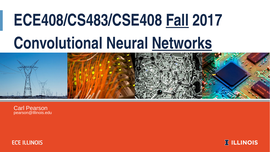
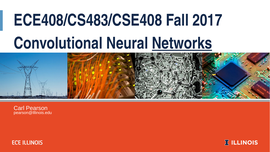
Fall underline: present -> none (177, 20)
